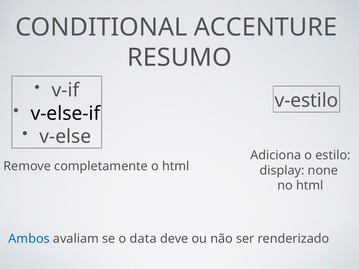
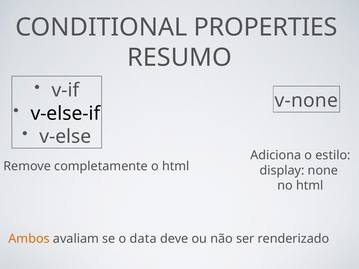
ACCENTURE: ACCENTURE -> PROPERTIES (266, 27)
v-estilo: v-estilo -> v-none (306, 101)
Ambos colour: blue -> orange (29, 239)
